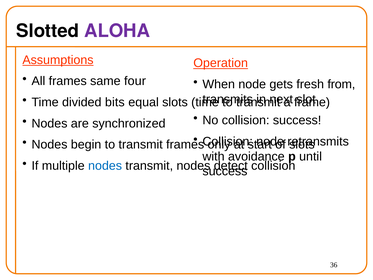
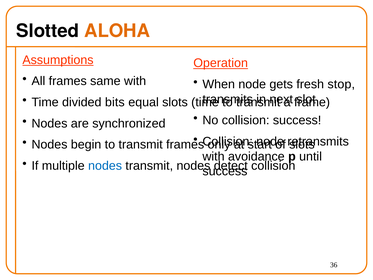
ALOHA colour: purple -> orange (117, 31)
same four: four -> with (135, 81)
from: from -> stop (341, 84)
